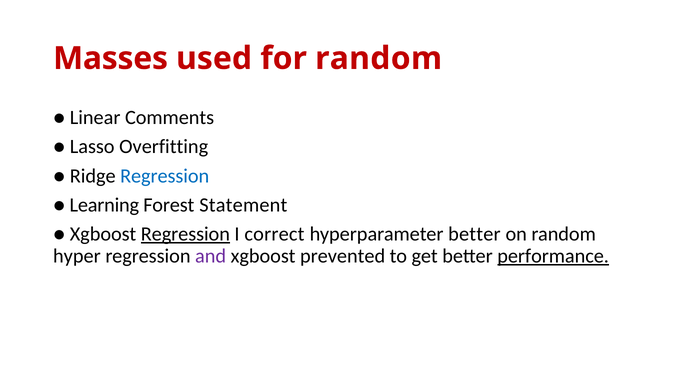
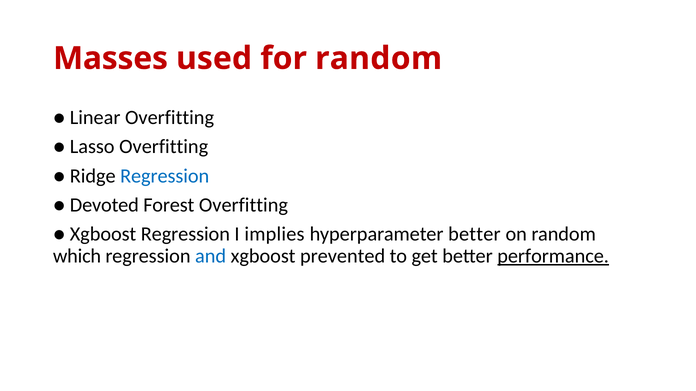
Linear Comments: Comments -> Overfitting (170, 118)
Learning: Learning -> Devoted (104, 205)
Forest Statement: Statement -> Overfitting (243, 205)
Regression underline: present -> none (185, 234)
correct: correct -> implies (274, 234)
hyper: hyper -> which (77, 256)
and colour: purple -> blue (211, 256)
